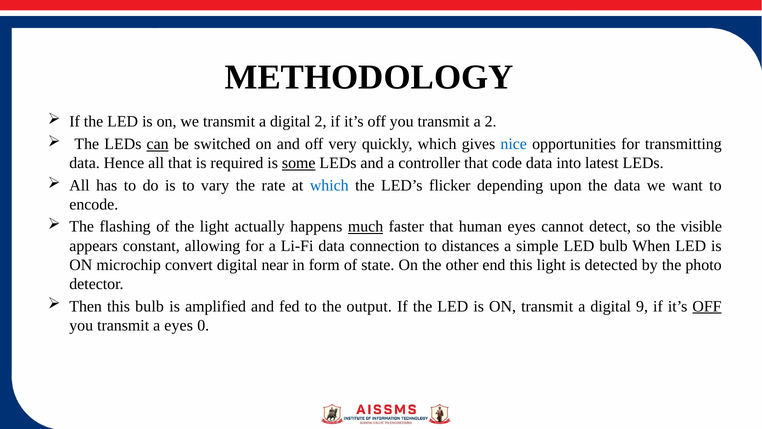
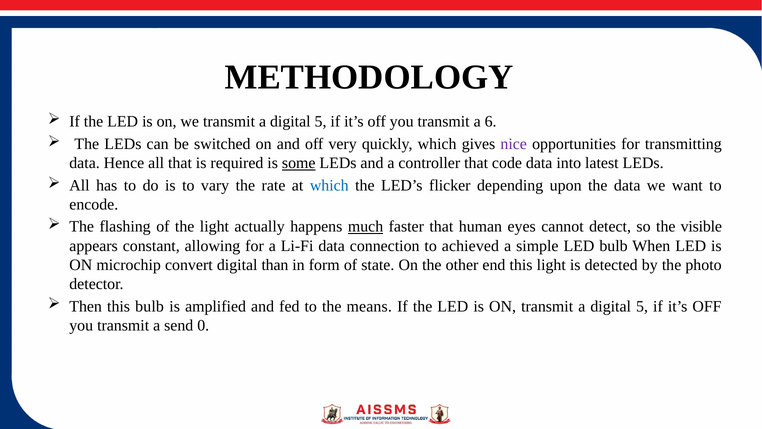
2: 2 -> 5 (321, 122)
a 2: 2 -> 6 (491, 122)
can underline: present -> none (158, 144)
nice colour: blue -> purple (514, 144)
distances: distances -> achieved (470, 246)
near: near -> than (275, 265)
output: output -> means (369, 306)
9: 9 -> 5 (642, 306)
OFF underline: present -> none (707, 306)
a eyes: eyes -> send (179, 325)
